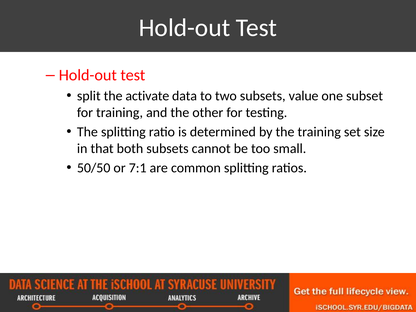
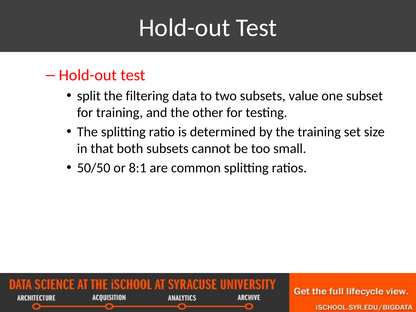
activate: activate -> filtering (147, 96)
7:1: 7:1 -> 8:1 (138, 168)
